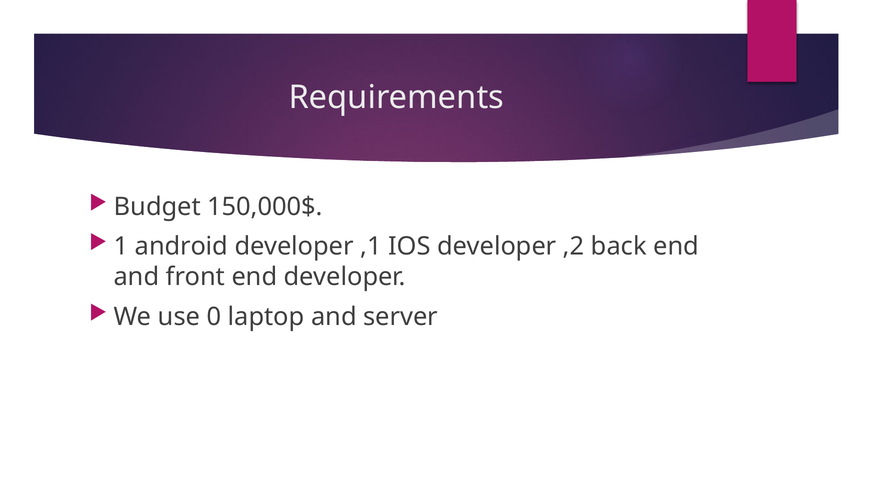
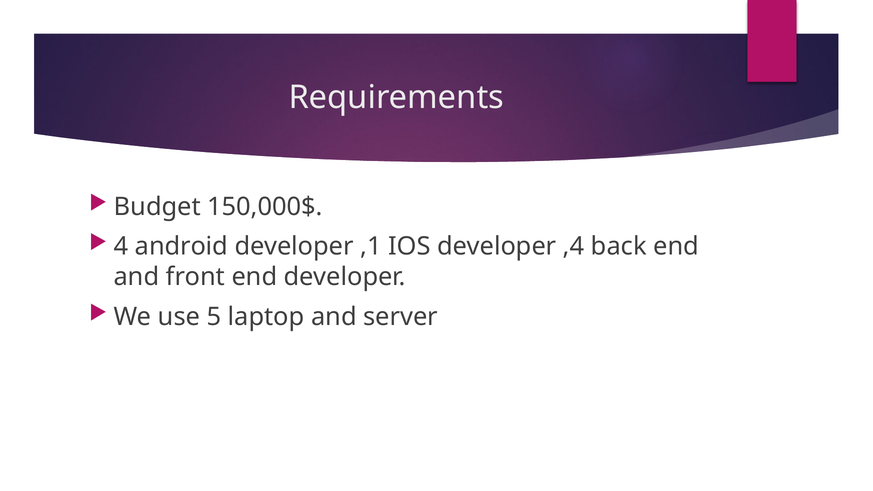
1: 1 -> 4 (121, 246)
,2: ,2 -> ,4 (574, 246)
0: 0 -> 5 (214, 317)
